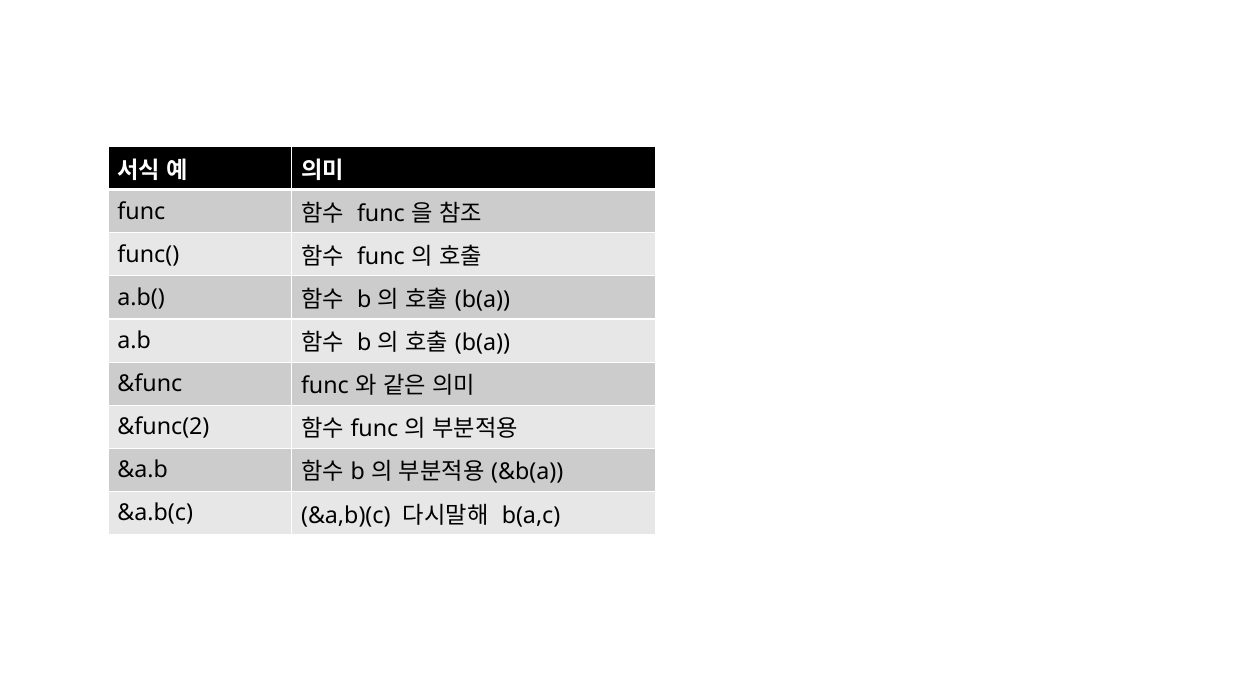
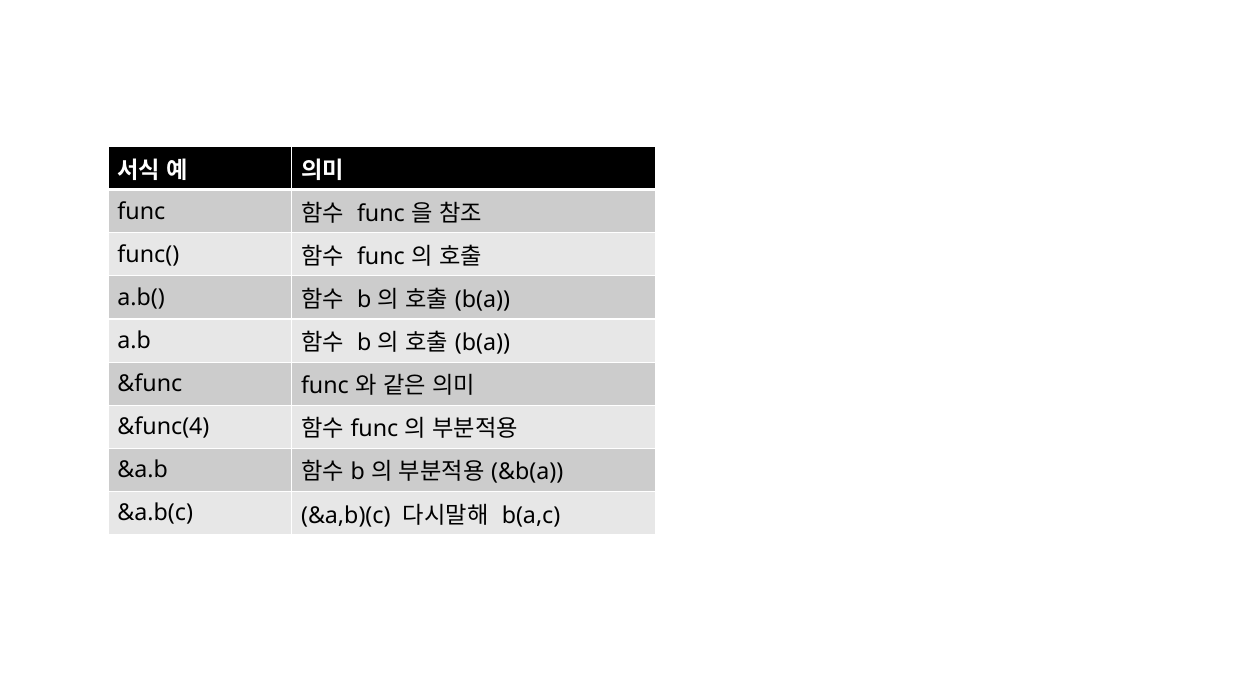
&func(2: &func(2 -> &func(4 (163, 427)
